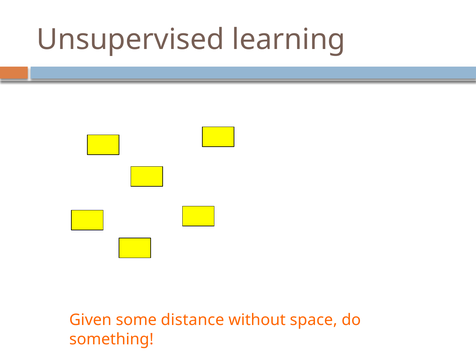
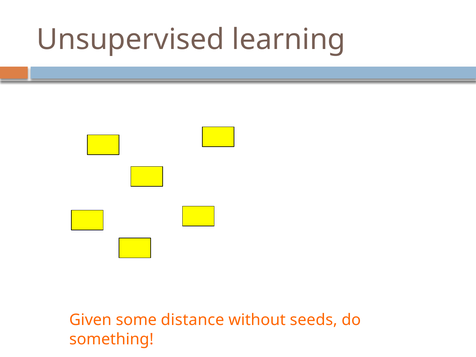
space: space -> seeds (314, 320)
